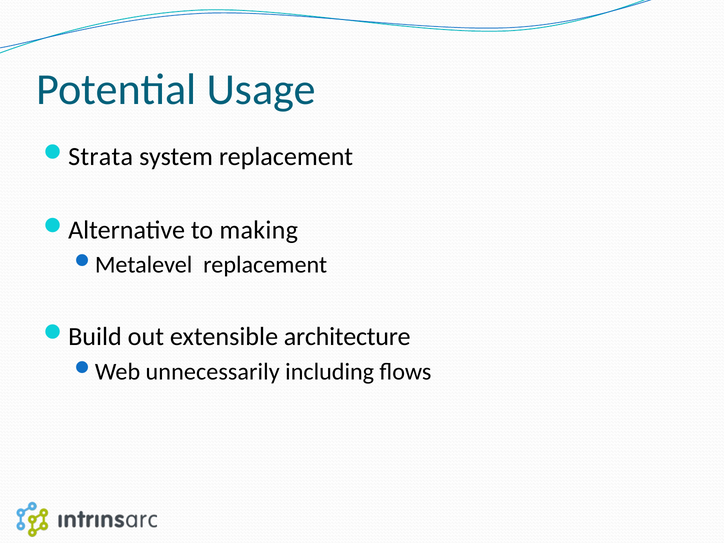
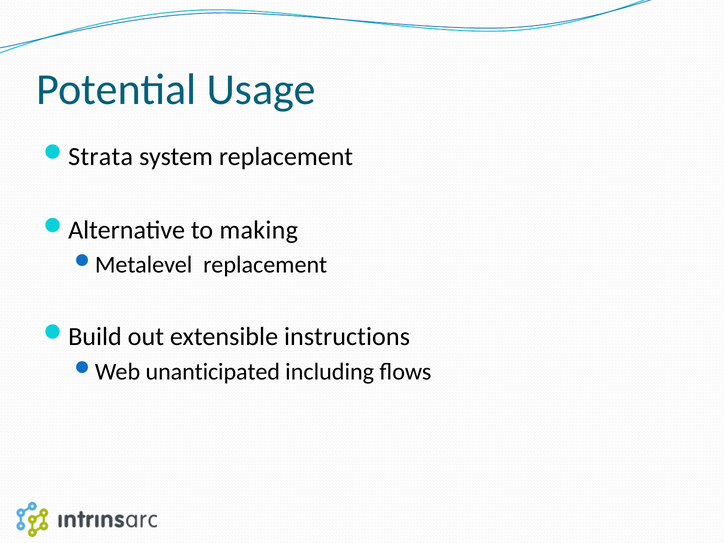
architecture: architecture -> instructions (347, 337)
unnecessarily: unnecessarily -> unanticipated (213, 372)
